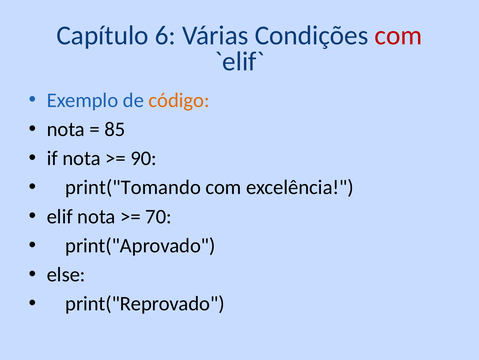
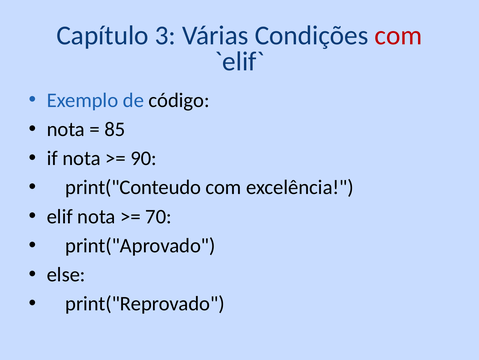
6: 6 -> 3 (165, 35)
código colour: orange -> black (179, 100)
print("Tomando: print("Tomando -> print("Conteudo (133, 187)
